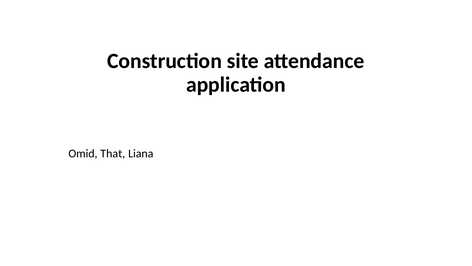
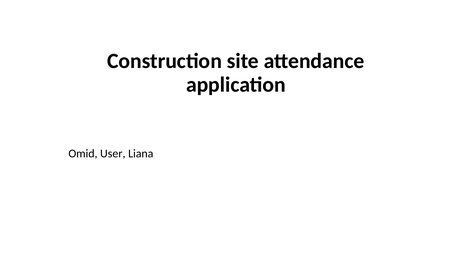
That: That -> User (113, 153)
